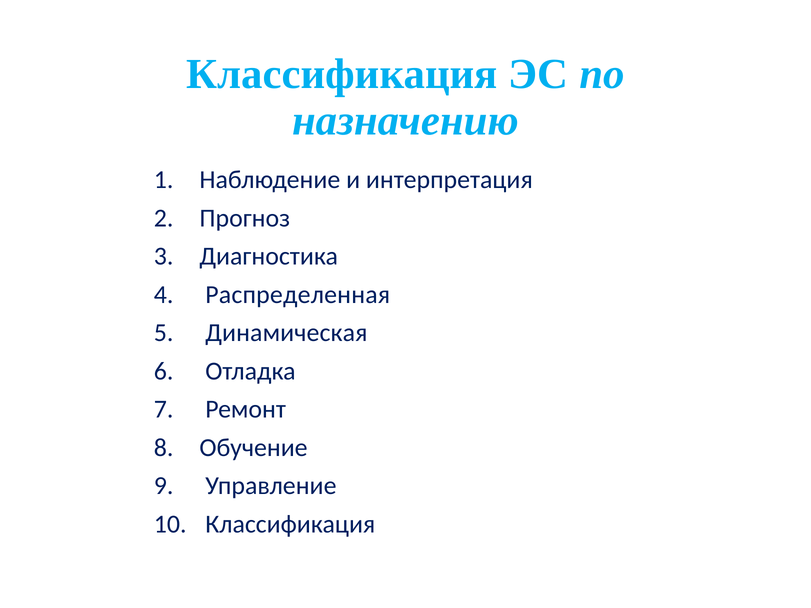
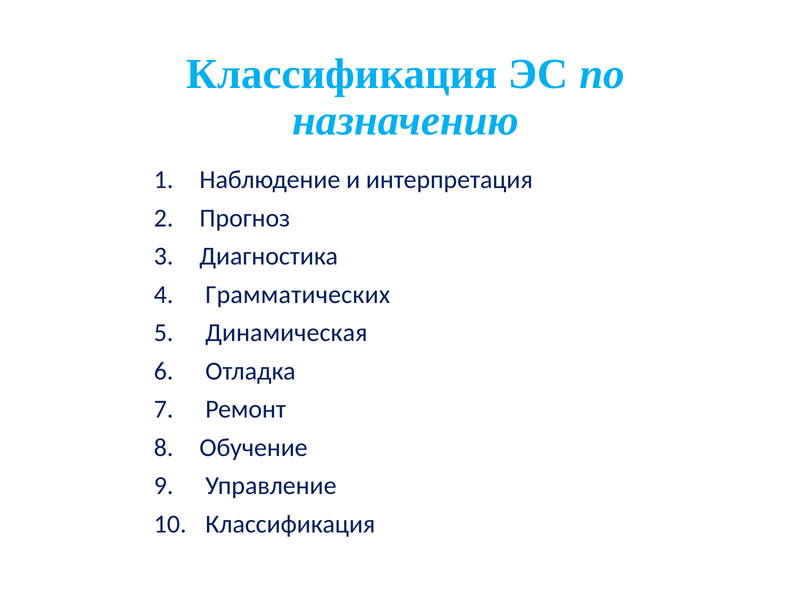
Распределенная: Распределенная -> Грамматических (298, 295)
